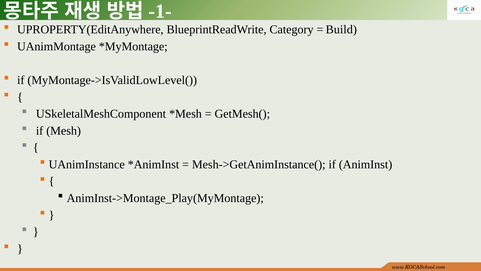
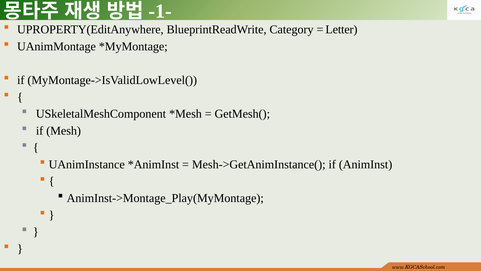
Build: Build -> Letter (341, 30)
